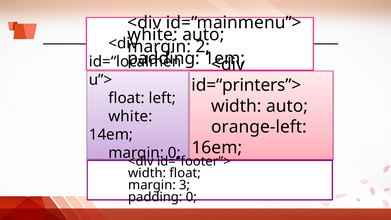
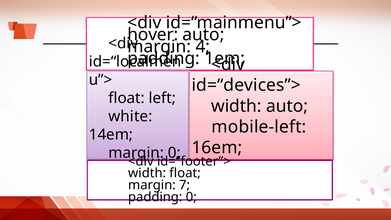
white: white -> hover (153, 35)
2: 2 -> 4 (203, 47)
id=“printers”>: id=“printers”> -> id=“devices”> (246, 85)
orange-left: orange-left -> mobile-left (259, 127)
3: 3 -> 7 (185, 185)
